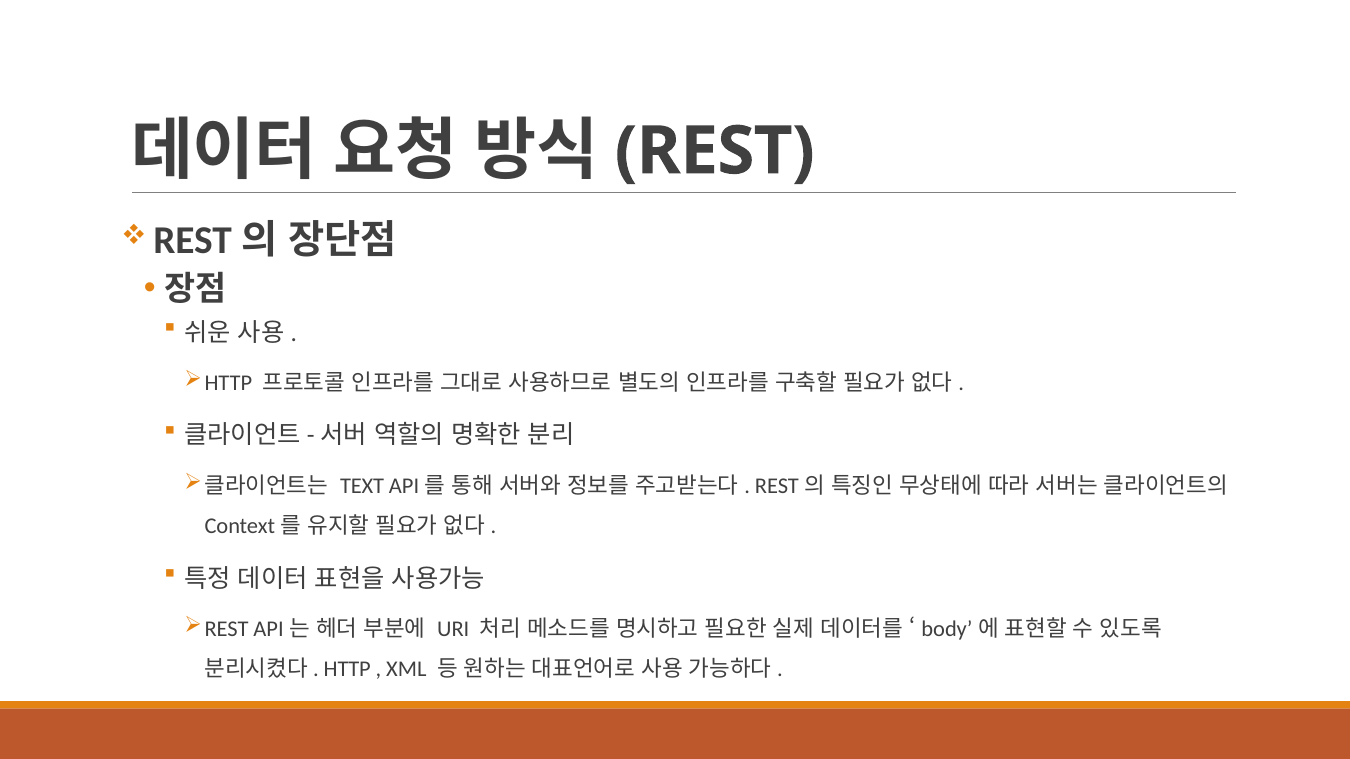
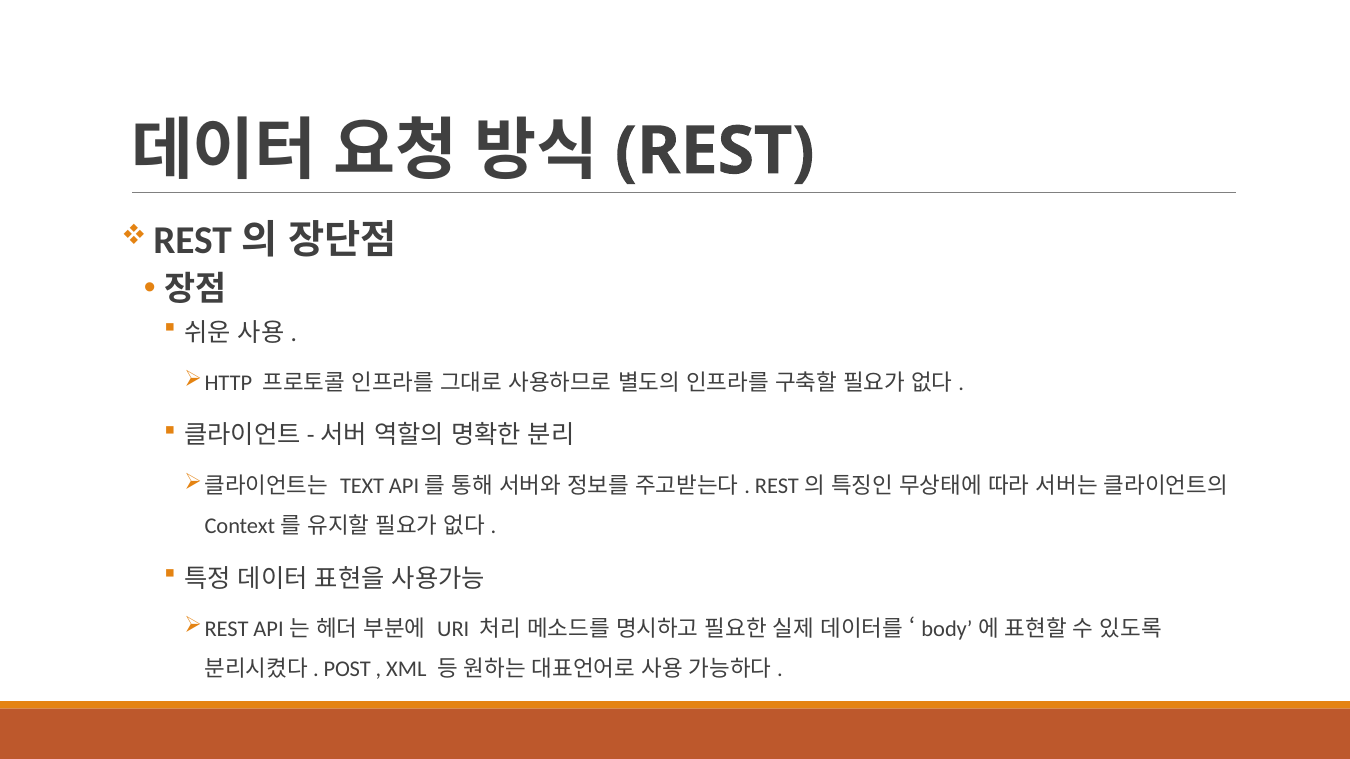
HTTP: HTTP -> POST (347, 670)
